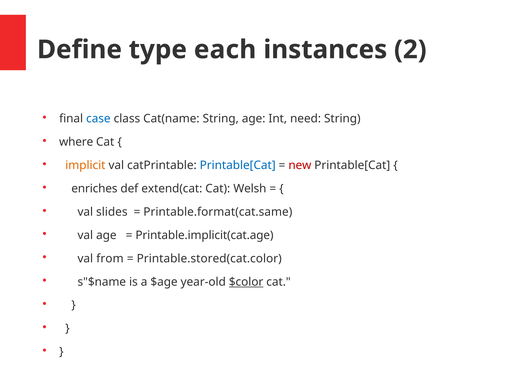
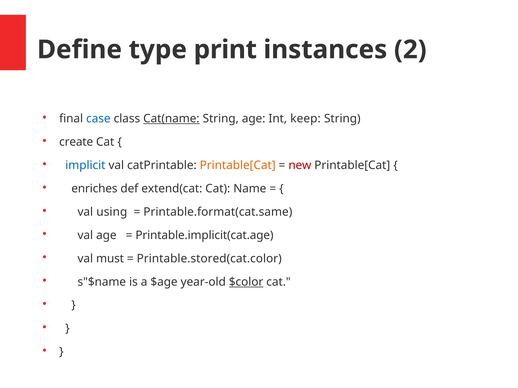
each: each -> print (225, 50)
Cat(name underline: none -> present (171, 119)
need: need -> keep (305, 119)
where: where -> create (76, 142)
implicit colour: orange -> blue (85, 166)
Printable[Cat colour: blue -> orange (238, 166)
Welsh: Welsh -> Name (250, 189)
slides: slides -> using (112, 212)
from: from -> must (110, 259)
